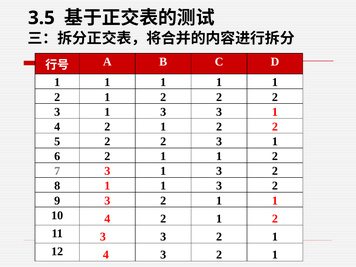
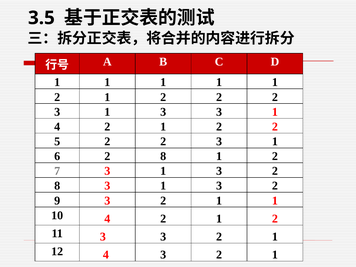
6 2 1: 1 -> 8 (163, 156)
8 1: 1 -> 3 (107, 186)
